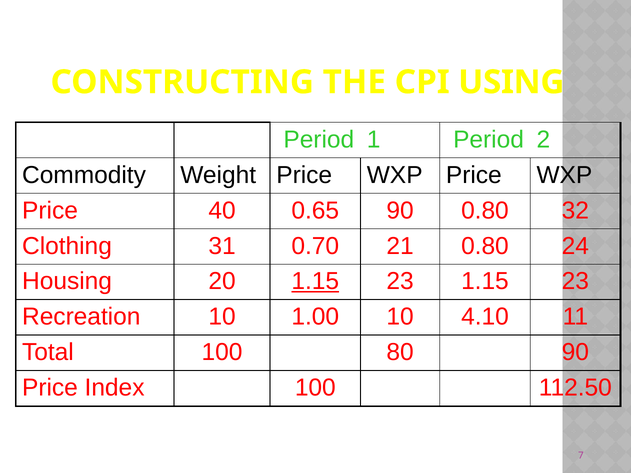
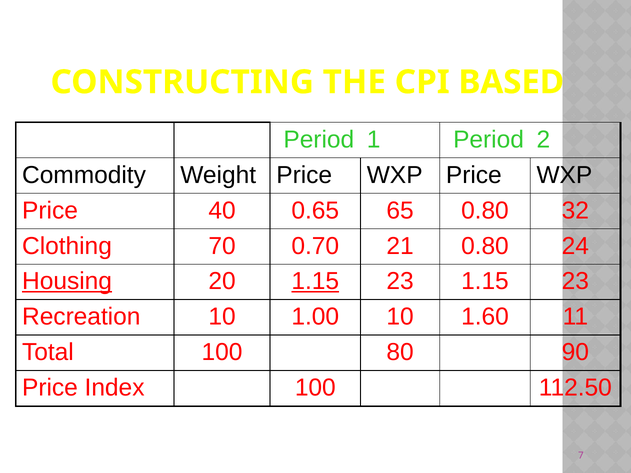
USING: USING -> BASED (511, 82)
0.65 90: 90 -> 65 (400, 211)
31: 31 -> 70 (222, 246)
Housing underline: none -> present (67, 282)
4.10: 4.10 -> 1.60 (485, 317)
